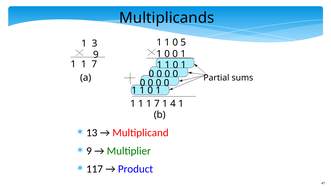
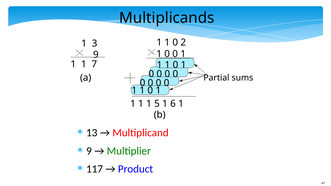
5: 5 -> 2 (183, 43)
1 1 1 7: 7 -> 5 (157, 104)
4: 4 -> 6 (173, 104)
